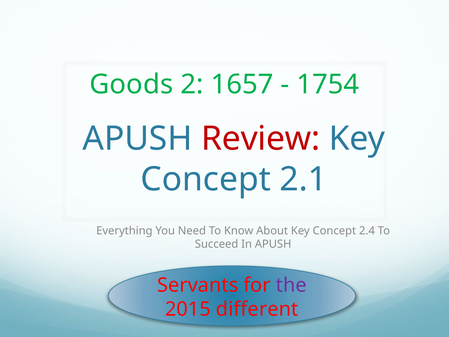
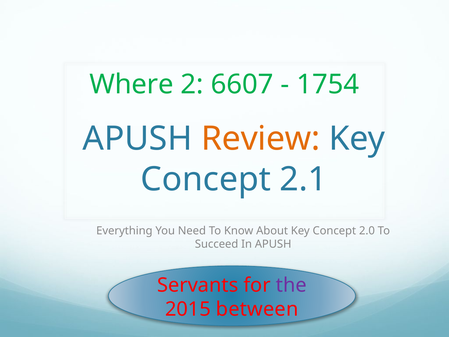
Goods: Goods -> Where (131, 84)
1657: 1657 -> 6607 (242, 84)
Review colour: red -> orange (261, 139)
2.4: 2.4 -> 2.0 (367, 231)
different: different -> between (257, 309)
